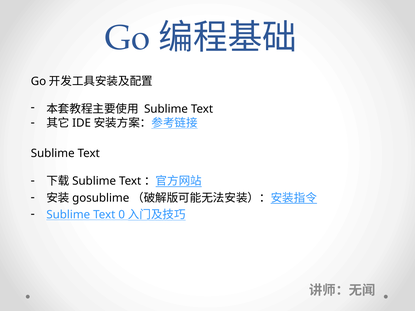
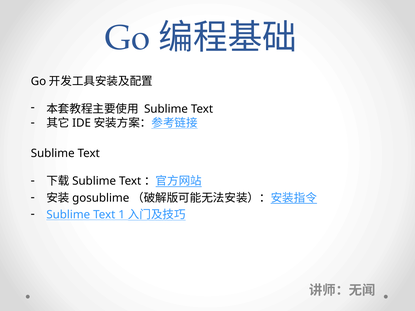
0: 0 -> 1 (122, 215)
